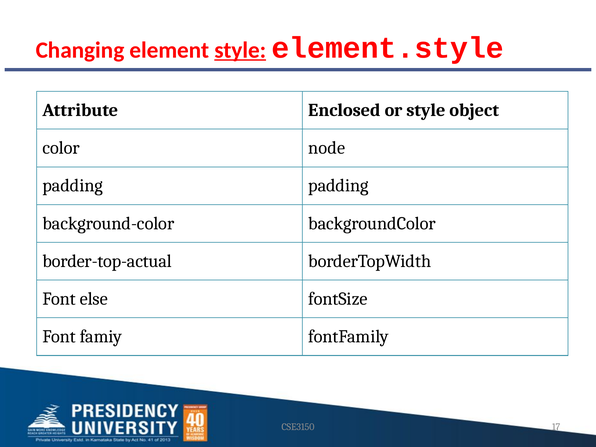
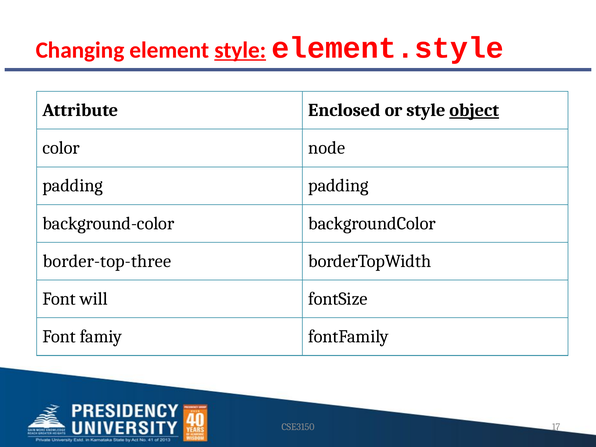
object underline: none -> present (474, 110)
border-top-actual: border-top-actual -> border-top-three (107, 261)
else: else -> will (94, 299)
